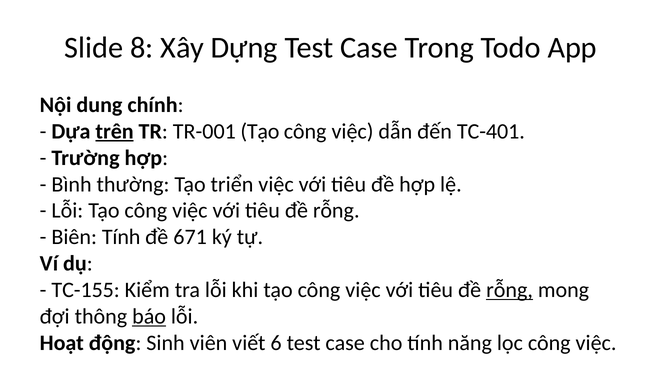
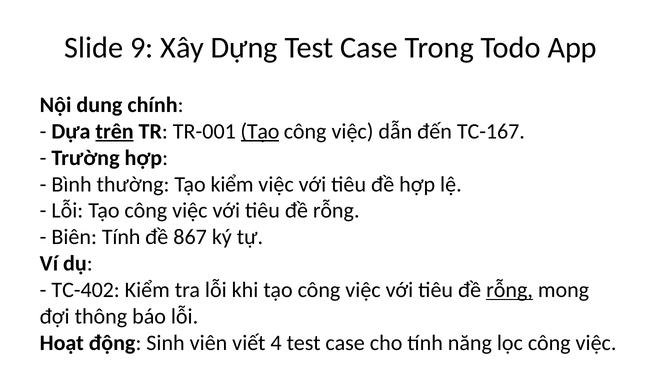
8: 8 -> 9 (142, 48)
Tạo underline: none -> present (260, 131)
TC-401: TC-401 -> TC-167 (491, 131)
Tạo triển: triển -> kiểm (232, 184)
671: 671 -> 867 (190, 237)
TC-155: TC-155 -> TC-402 (86, 290)
báo underline: present -> none (149, 317)
6: 6 -> 4 (276, 343)
